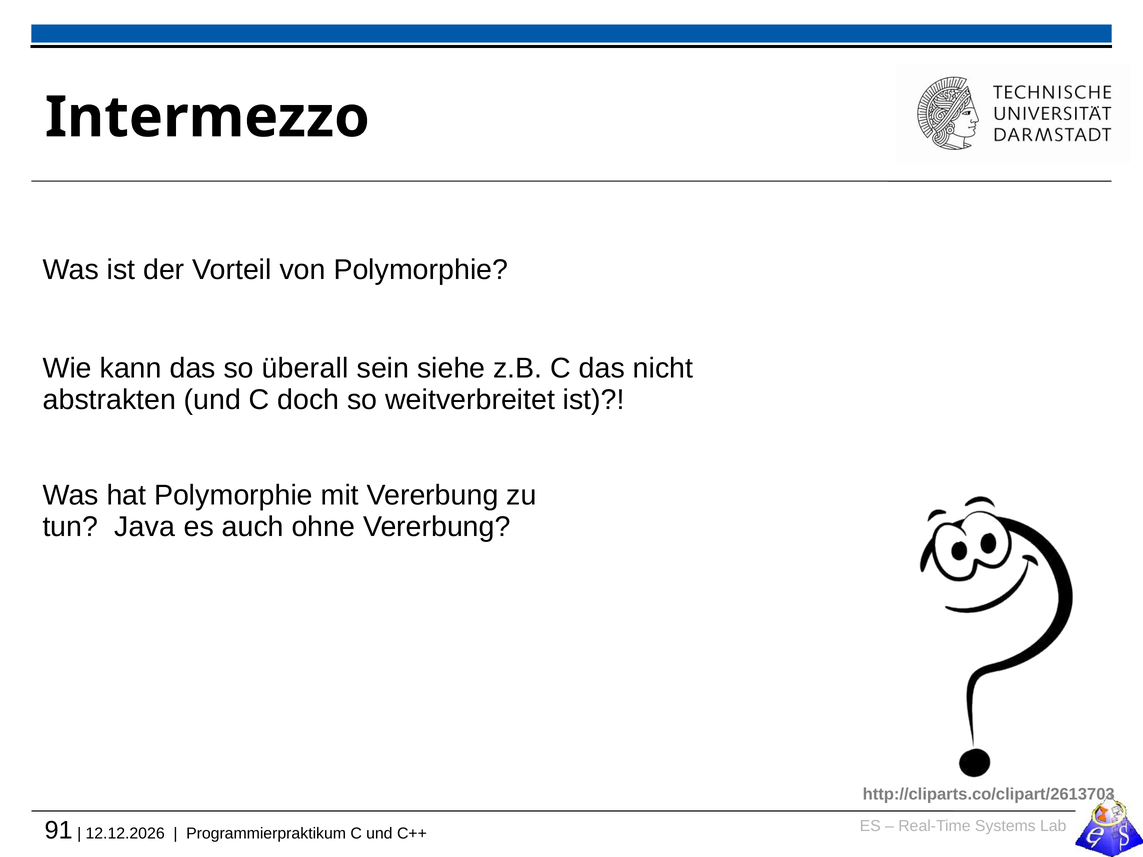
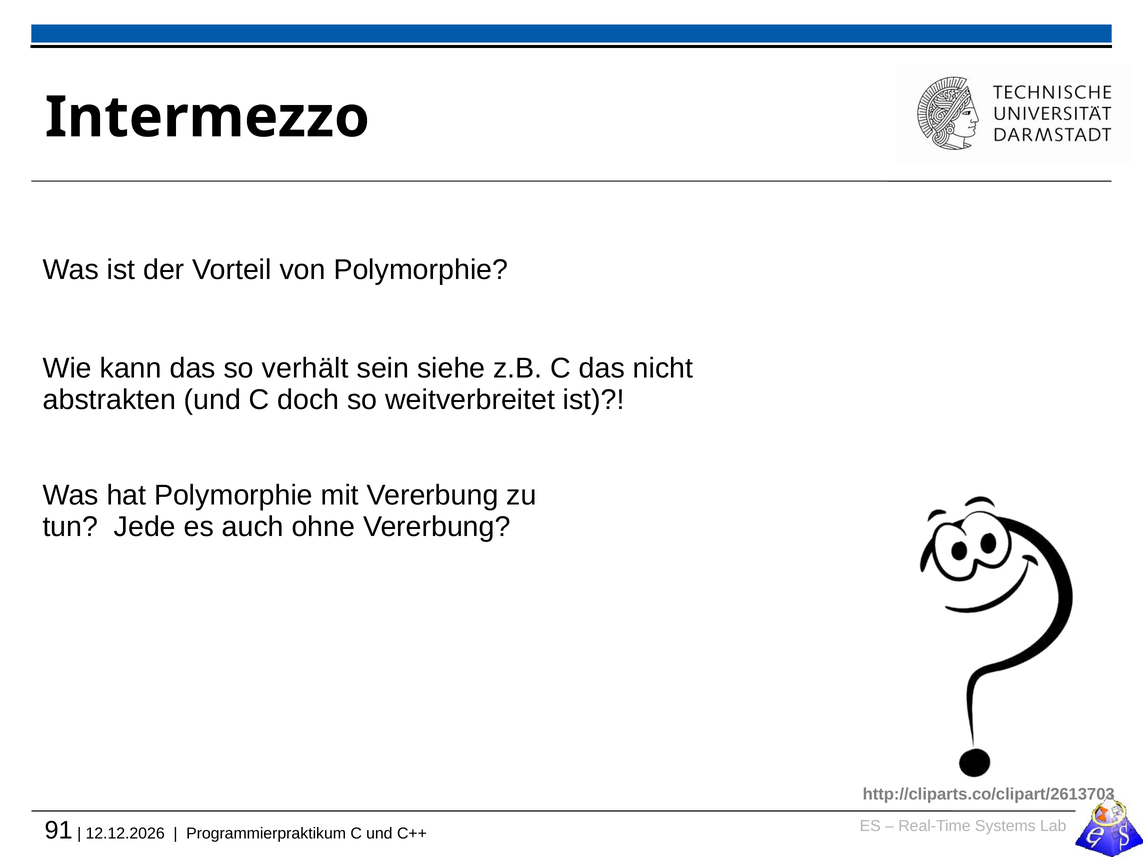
überall: überall -> verhält (305, 368)
Java: Java -> Jede (145, 527)
